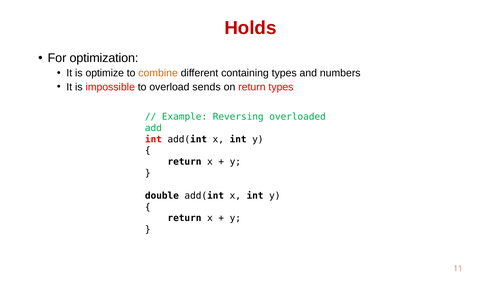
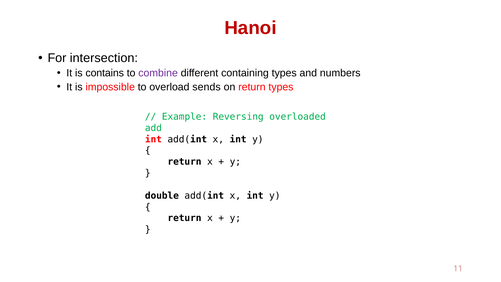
Holds: Holds -> Hanoi (250, 28)
optimization: optimization -> intersection (104, 58)
optimize: optimize -> contains (105, 73)
combine colour: orange -> purple (158, 73)
